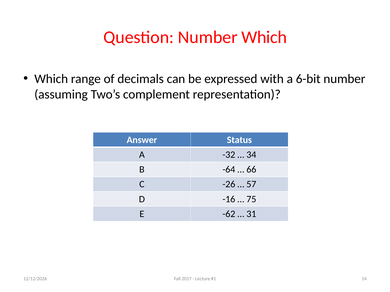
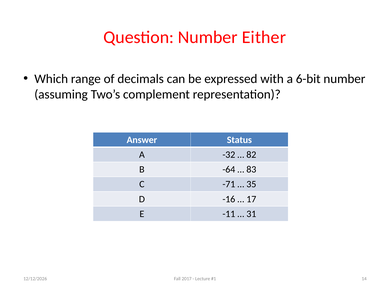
Number Which: Which -> Either (264, 37)
34: 34 -> 82 (251, 155)
66: 66 -> 83 (251, 170)
-26: -26 -> -71 (229, 185)
57: 57 -> 35 (251, 185)
75: 75 -> 17 (251, 199)
-62: -62 -> -11 (229, 214)
